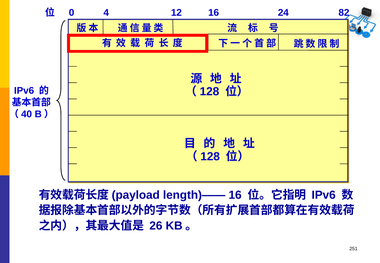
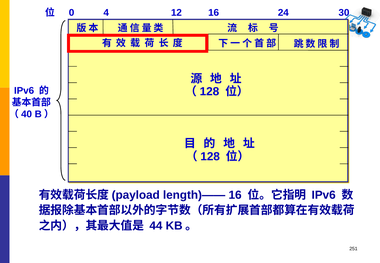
82: 82 -> 30 (344, 13)
26: 26 -> 44 (156, 226)
